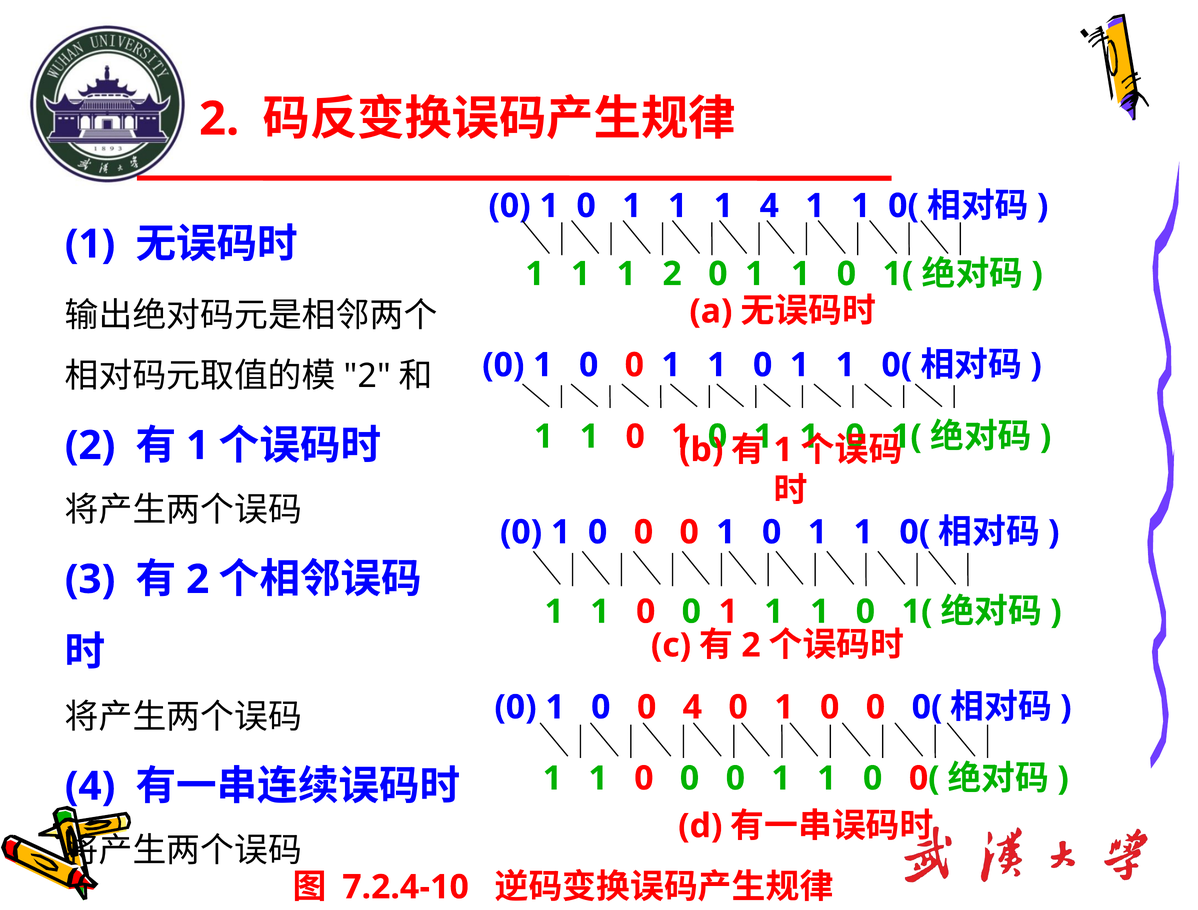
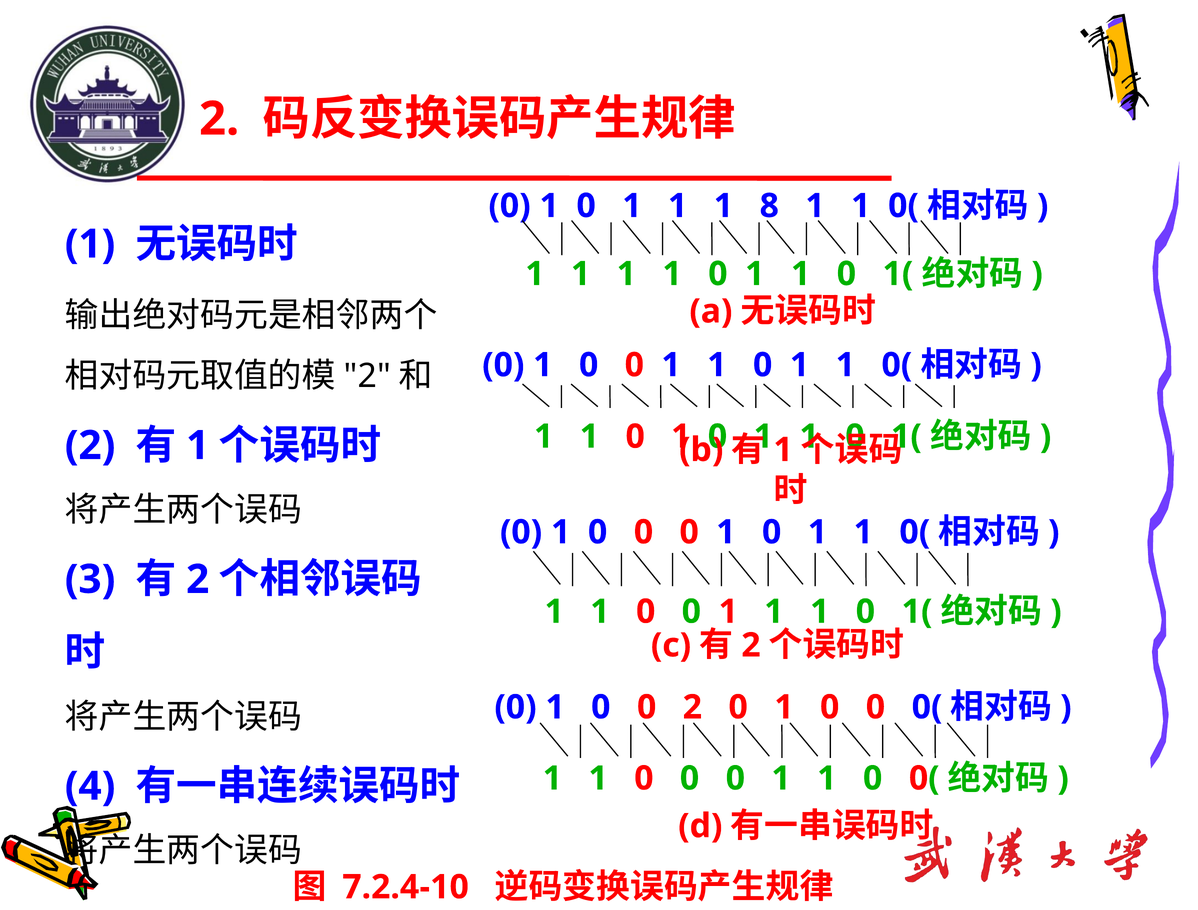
1 4: 4 -> 8 (769, 206)
1 1 1 2: 2 -> 1 (672, 274)
0 4: 4 -> 2 (692, 707)
